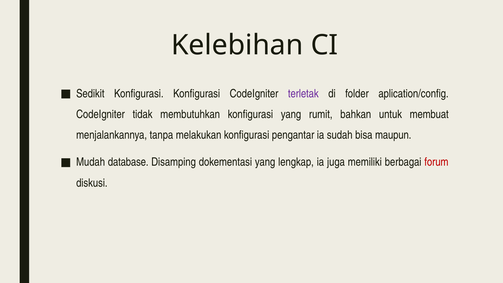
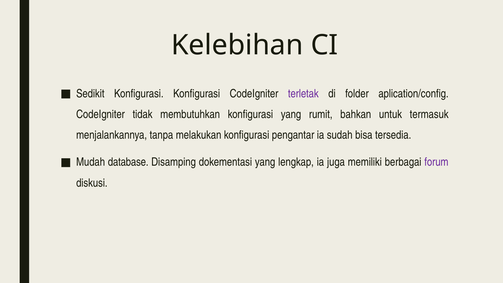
membuat: membuat -> termasuk (429, 114)
maupun: maupun -> tersedia (393, 135)
forum colour: red -> purple (436, 162)
